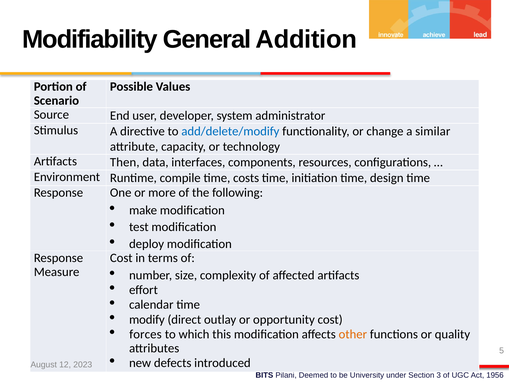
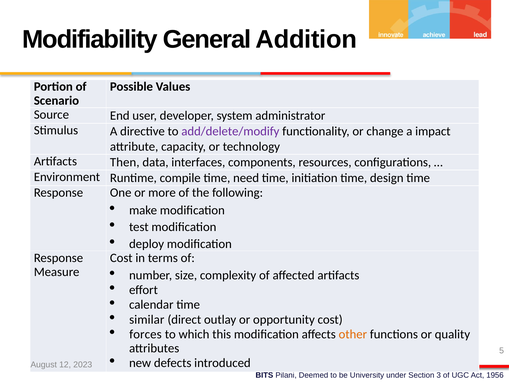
add/delete/modify colour: blue -> purple (230, 131)
similar: similar -> impact (433, 131)
costs: costs -> need (246, 178)
modify: modify -> similar (147, 319)
